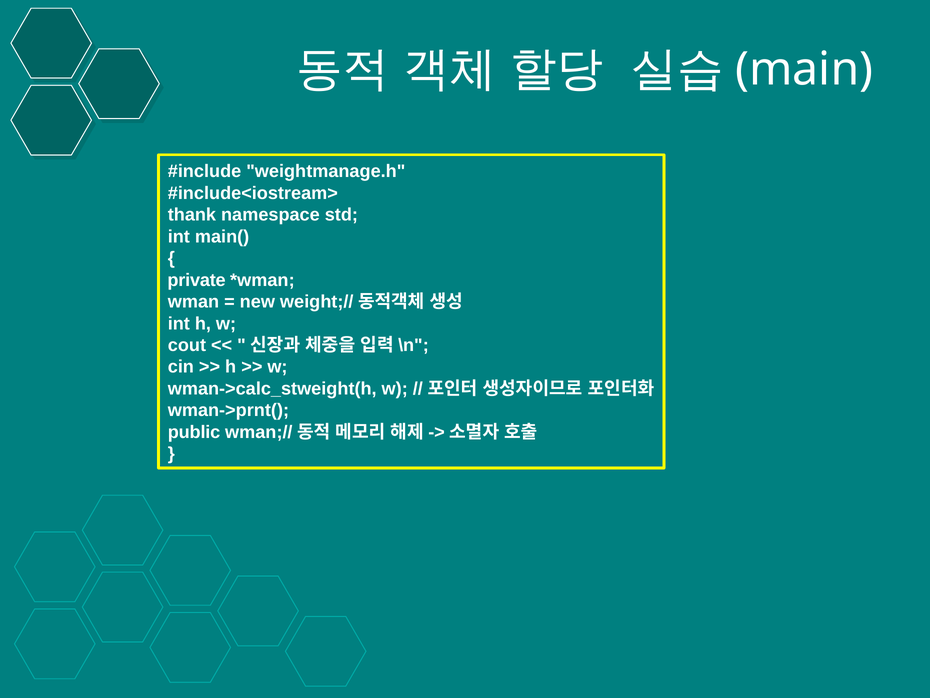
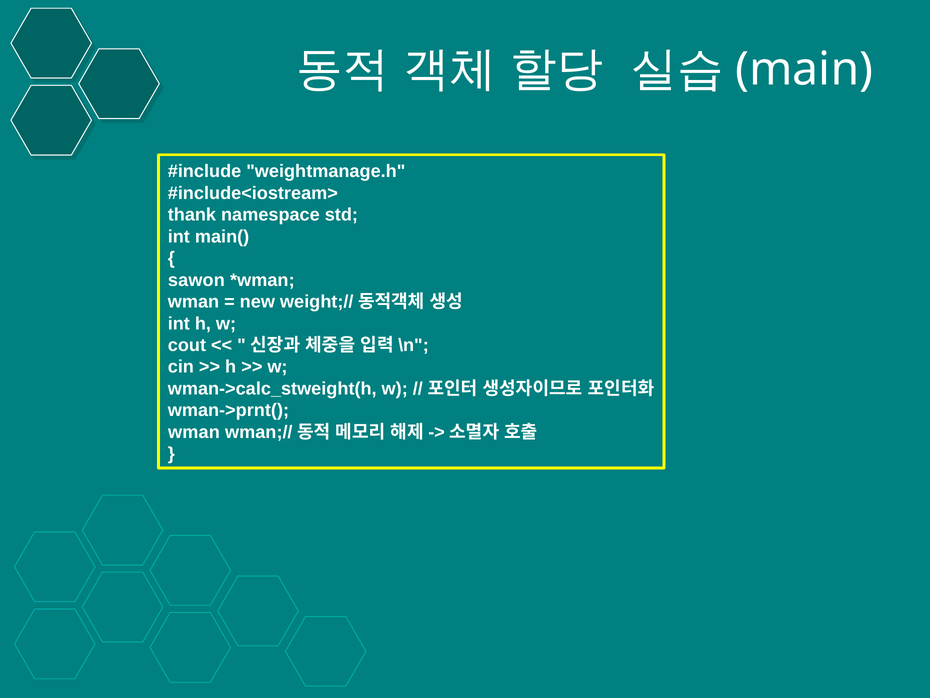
private: private -> sawon (196, 280)
public: public -> wman (194, 432)
